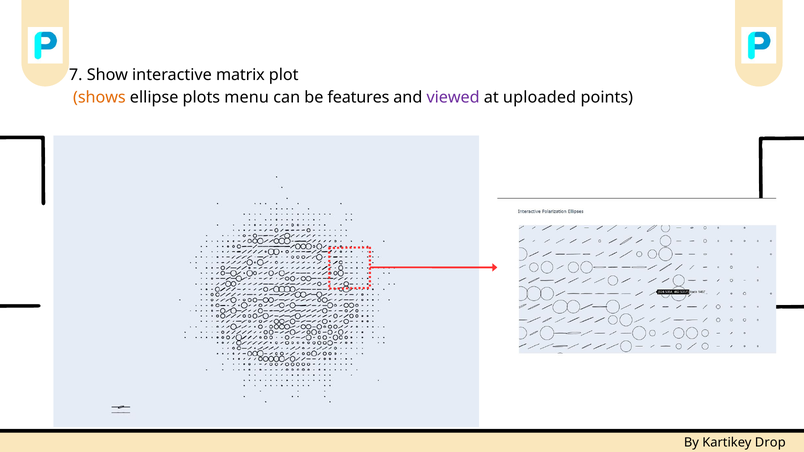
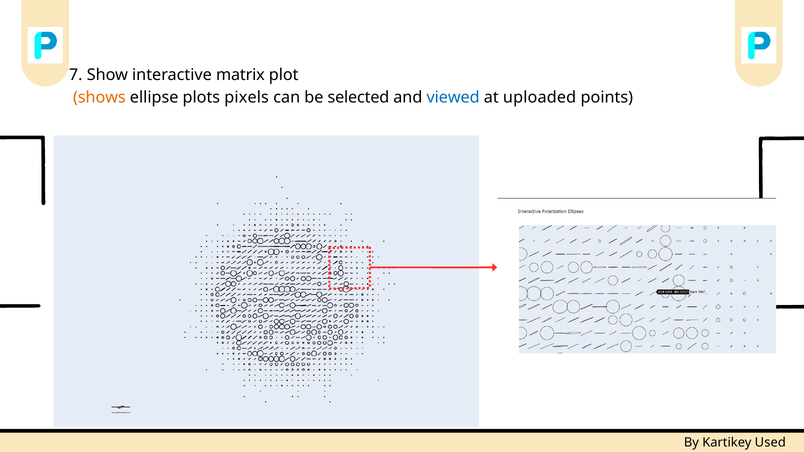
menu: menu -> pixels (247, 97)
features: features -> selected (358, 97)
viewed colour: purple -> blue (453, 97)
Drop: Drop -> Used (770, 443)
